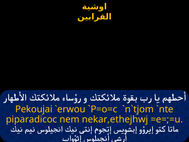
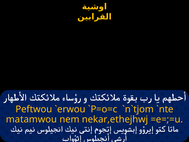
Pekoujai: Pekoujai -> Peftwou (34, 109)
piparadicoc: piparadicoc -> matamwou (31, 119)
